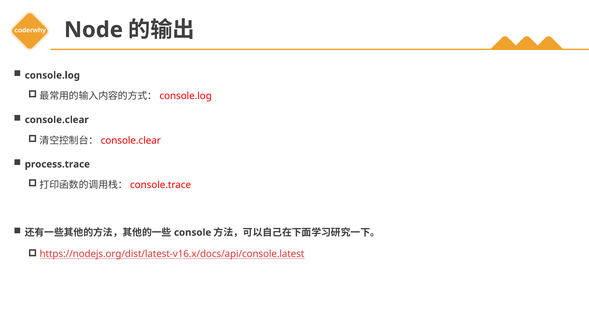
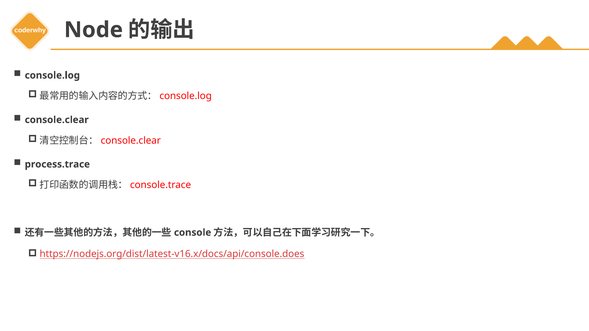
https://nodejs.org/dist/latest-v16.x/docs/api/console.latest: https://nodejs.org/dist/latest-v16.x/docs/api/console.latest -> https://nodejs.org/dist/latest-v16.x/docs/api/console.does (172, 254)
